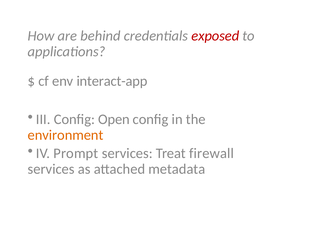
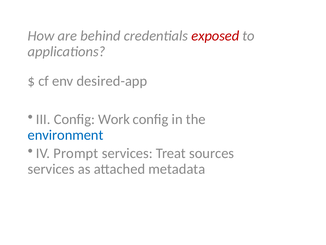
interact-app: interact-app -> desired-app (112, 81)
Open: Open -> Work (114, 119)
environment colour: orange -> blue (66, 135)
firewall: firewall -> sources (212, 153)
